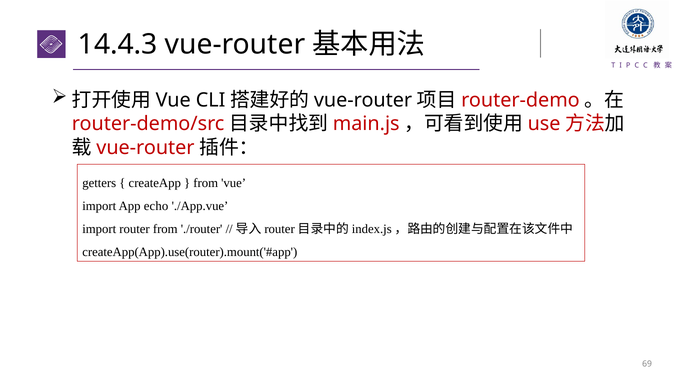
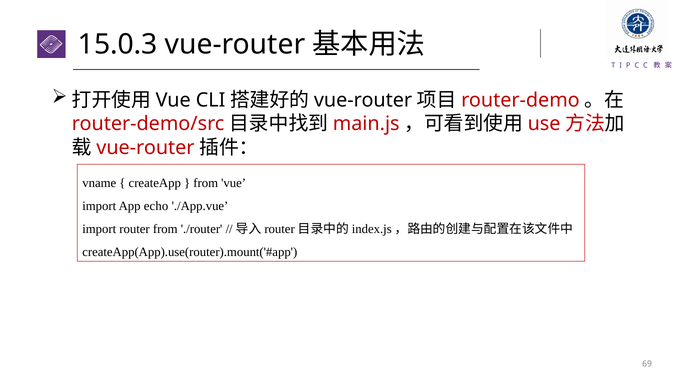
14.4.3: 14.4.3 -> 15.0.3 (118, 45)
getters: getters -> vname (99, 183)
